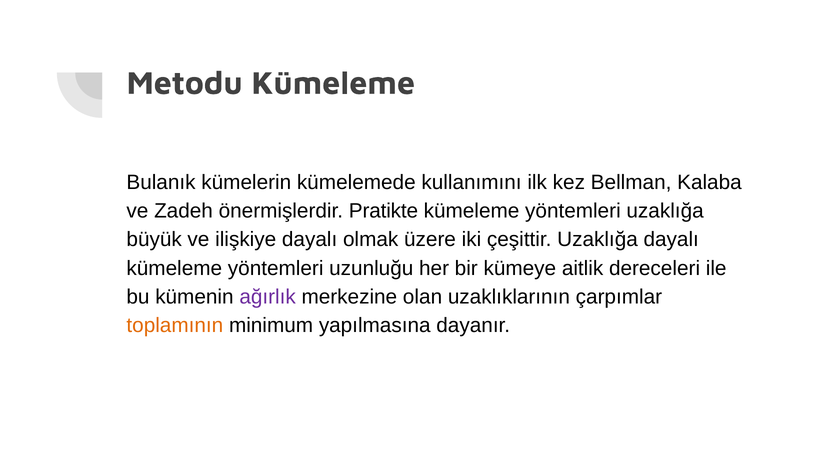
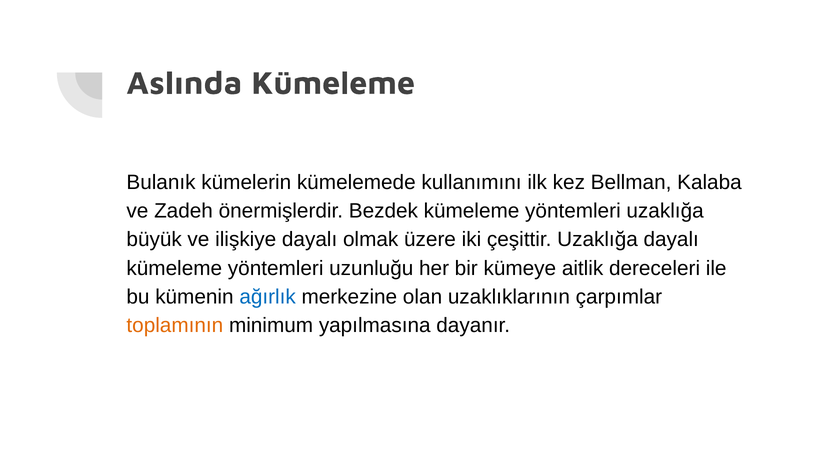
Metodu: Metodu -> Aslında (184, 83)
Pratikte: Pratikte -> Bezdek (383, 211)
ağırlık colour: purple -> blue (268, 297)
